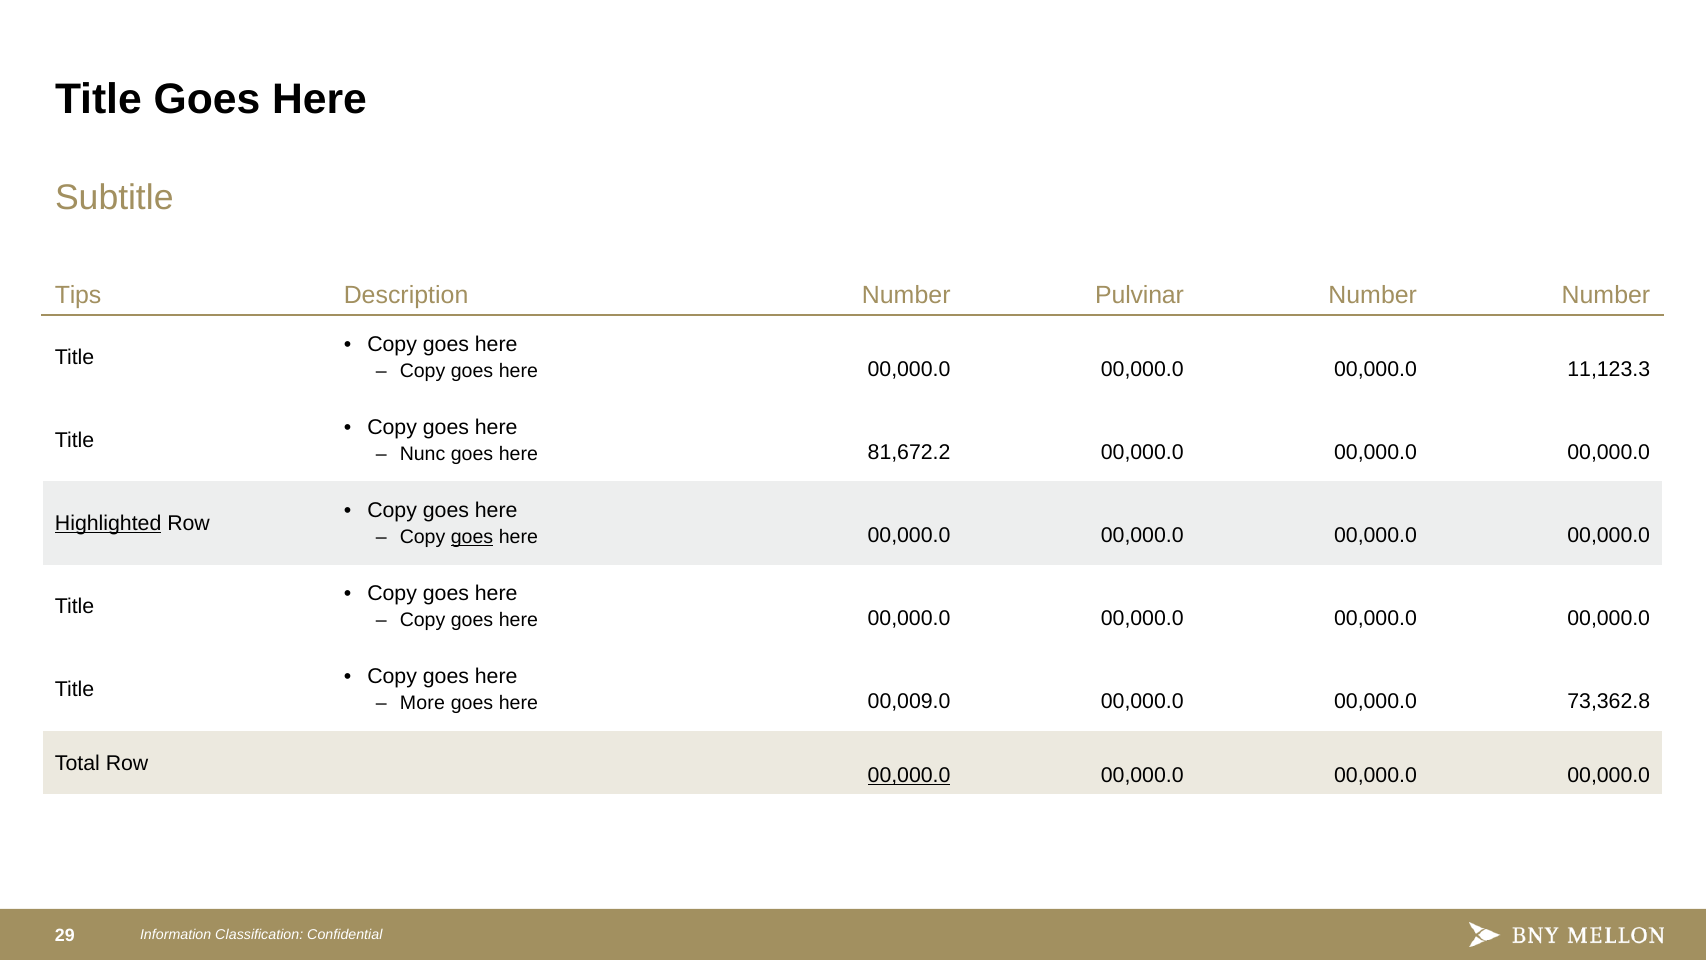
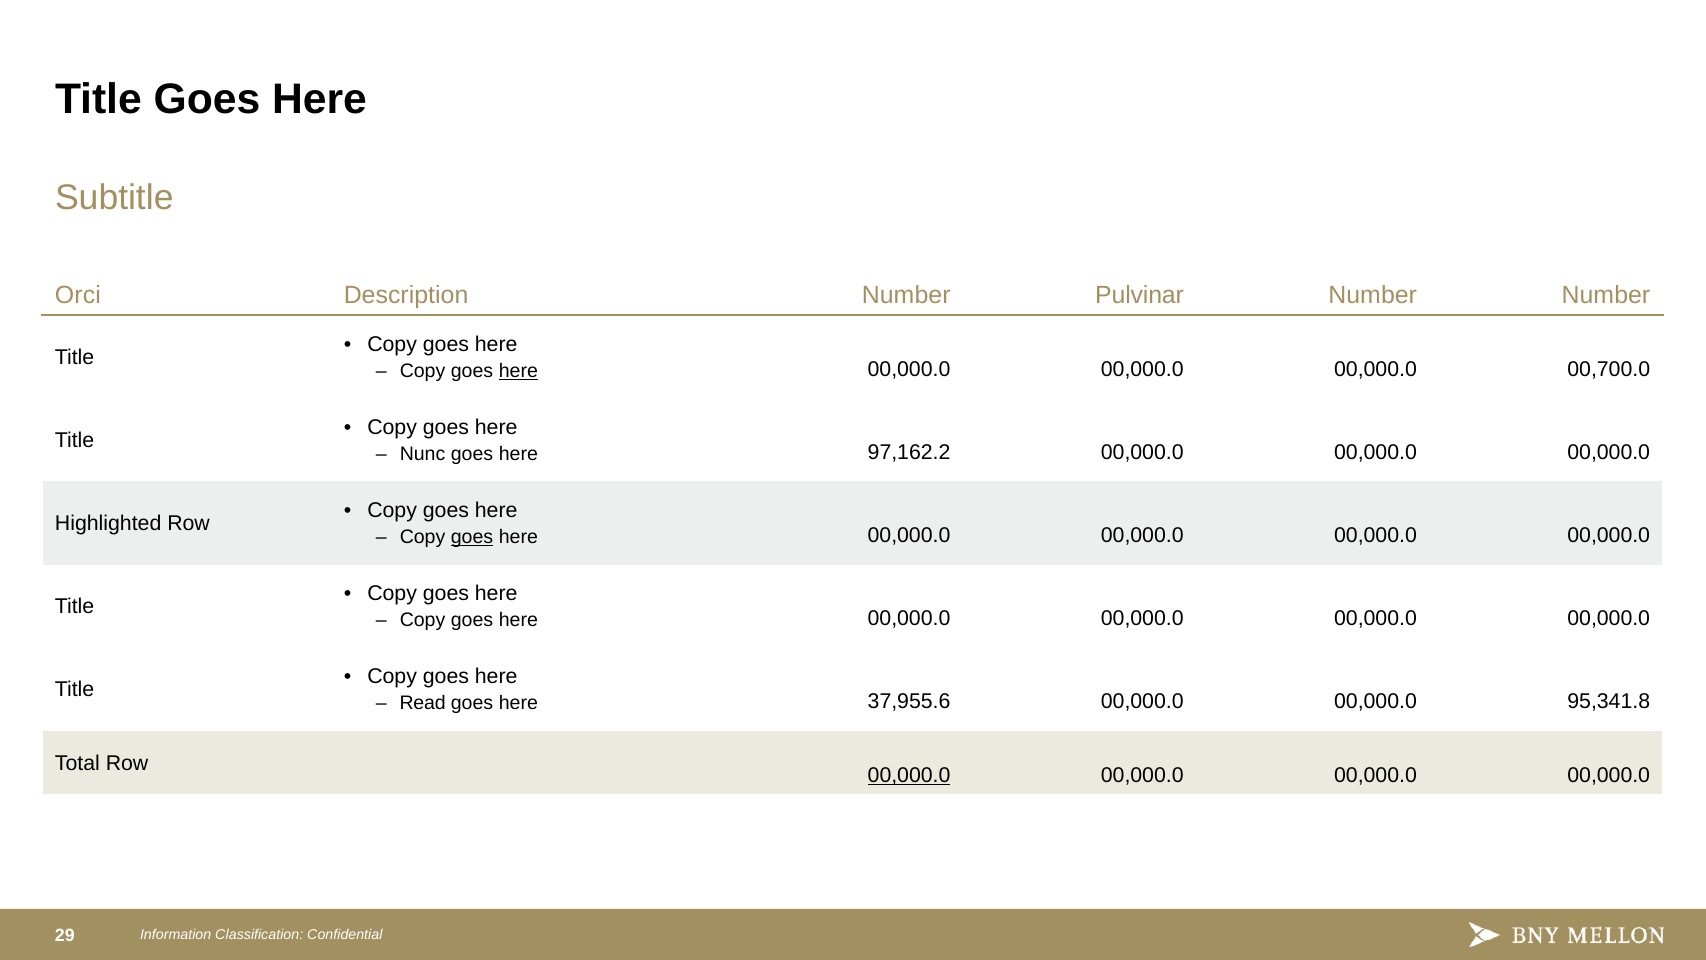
Tips: Tips -> Orci (78, 295)
here underline: none -> present (518, 371)
11,123.3: 11,123.3 -> 00,700.0 (1609, 369)
81,672.2: 81,672.2 -> 97,162.2 (909, 452)
Highlighted underline: present -> none (108, 523)
More: More -> Read (423, 703)
00,009.0: 00,009.0 -> 37,955.6 (909, 701)
73,362.8: 73,362.8 -> 95,341.8 (1609, 701)
